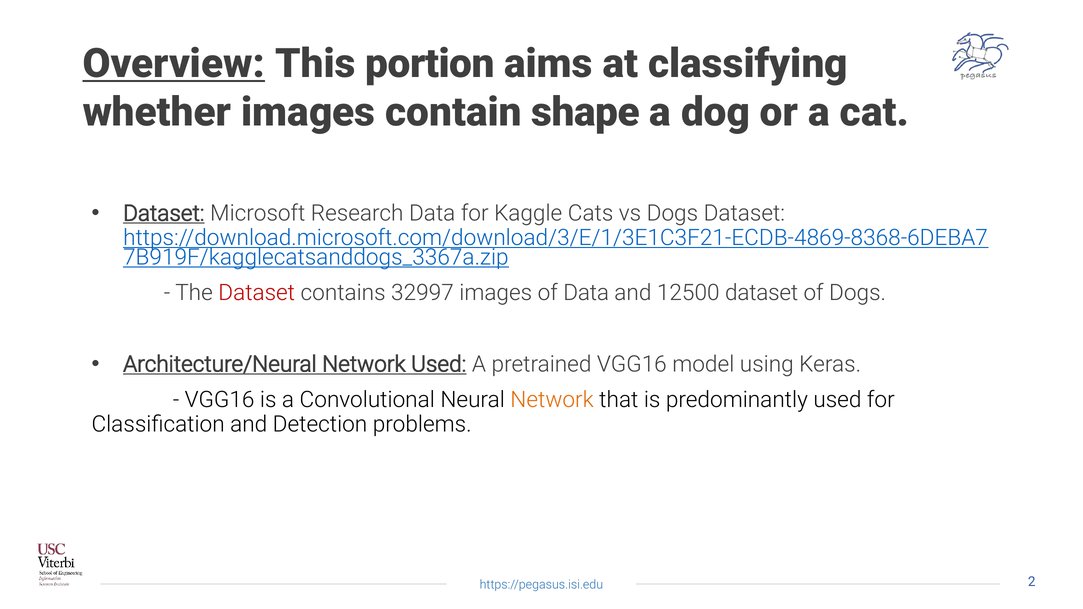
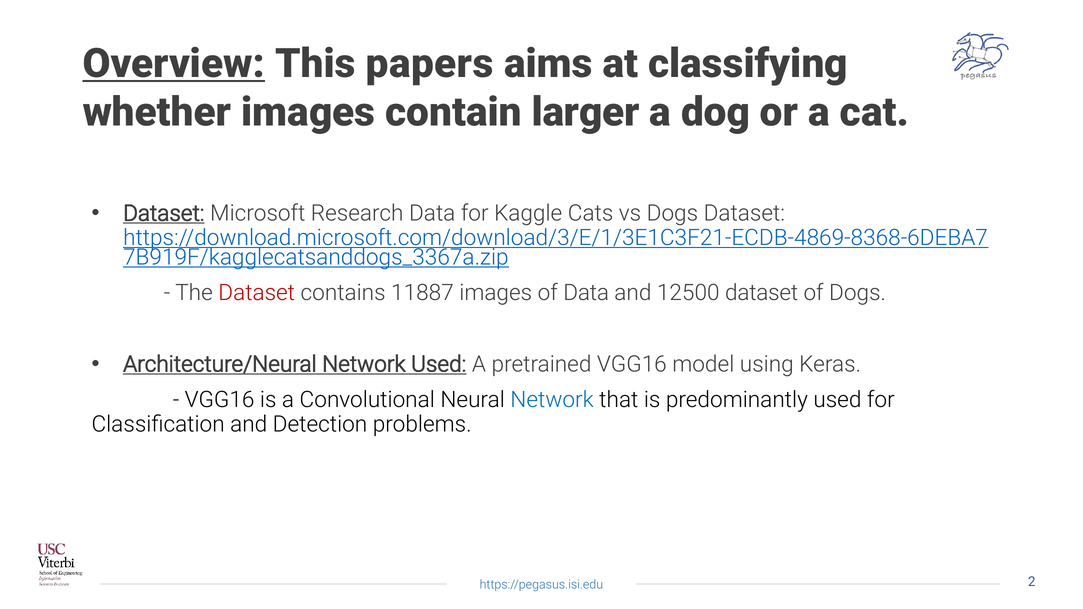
portion: portion -> papers (430, 64)
shape: shape -> larger (586, 112)
32997: 32997 -> 11887 (422, 293)
Network colour: orange -> blue (552, 400)
